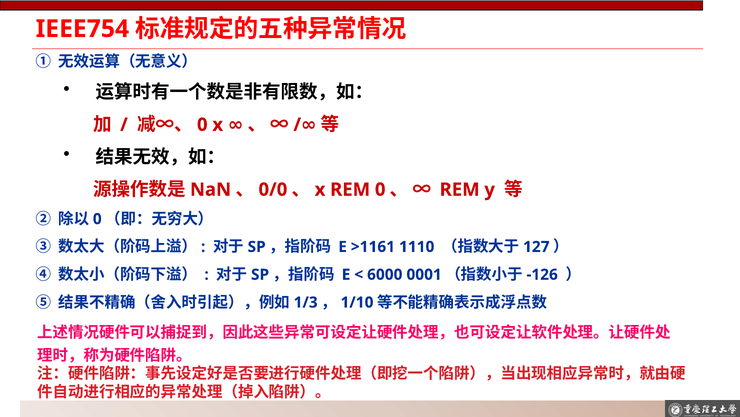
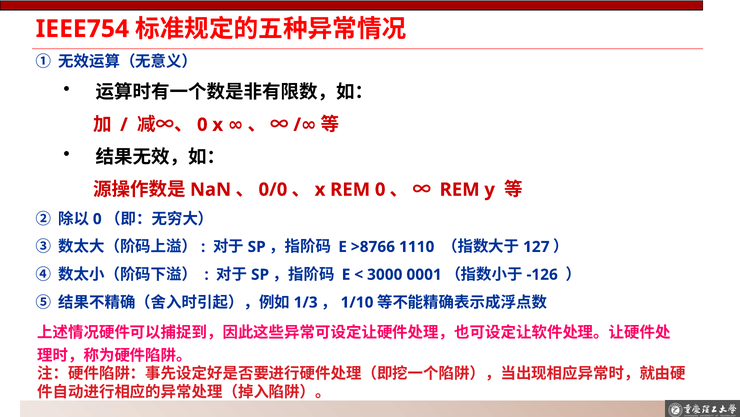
>1161: >1161 -> >8766 (373, 246)
6000: 6000 -> 3000 (385, 274)
